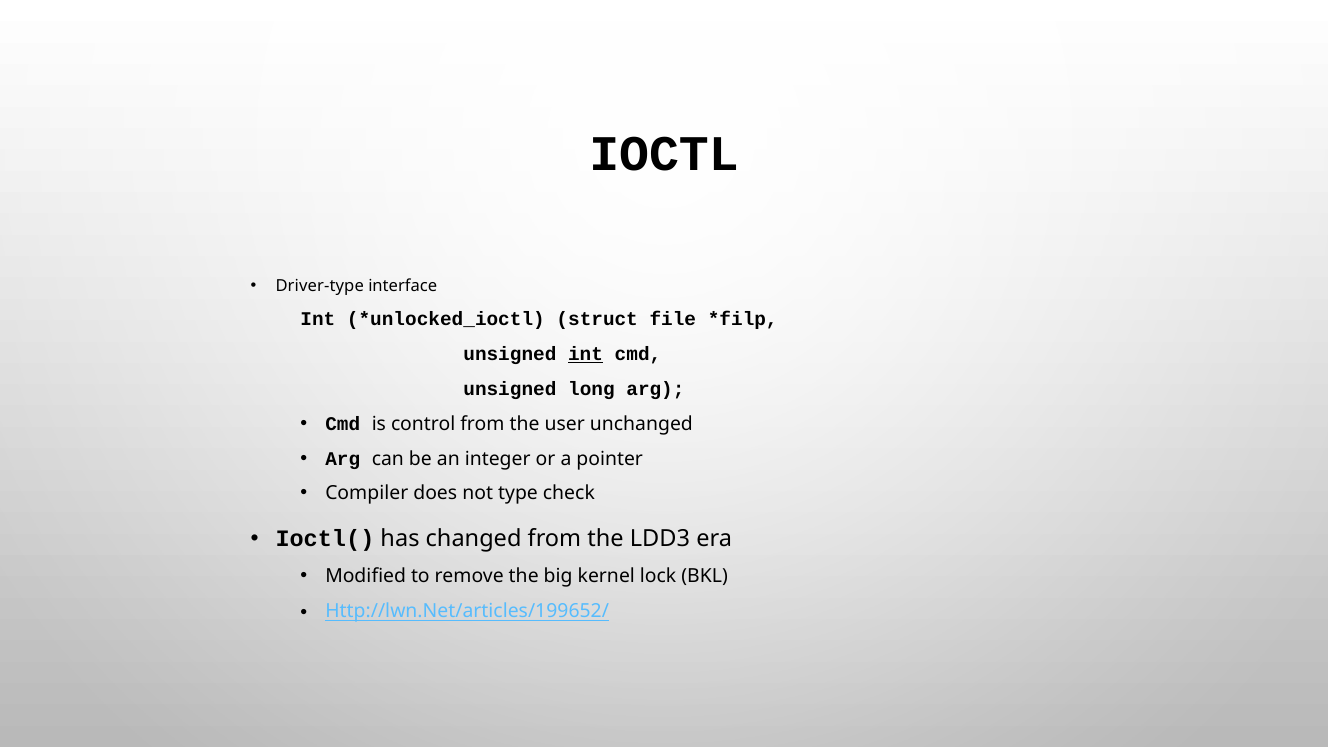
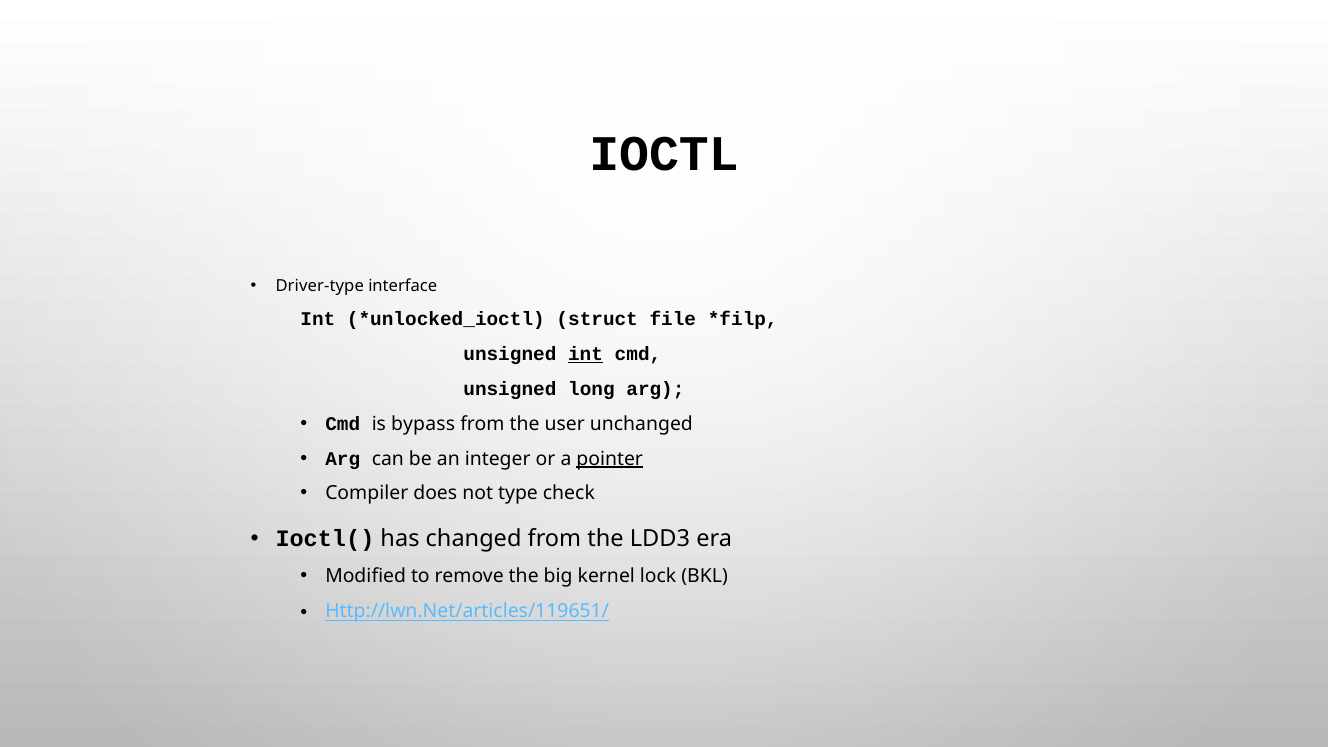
control: control -> bypass (423, 424)
pointer underline: none -> present (610, 459)
Http://lwn.Net/articles/199652/: Http://lwn.Net/articles/199652/ -> Http://lwn.Net/articles/119651/ (467, 611)
